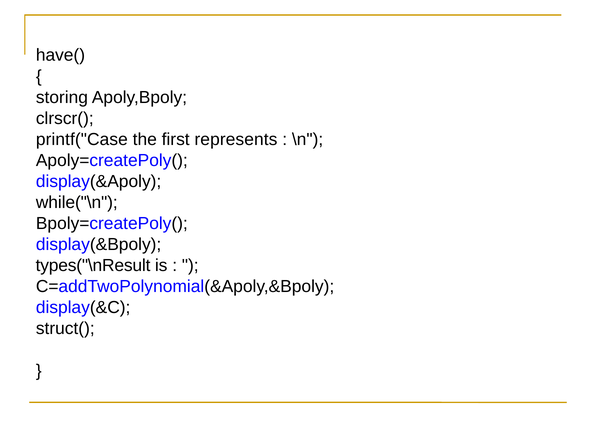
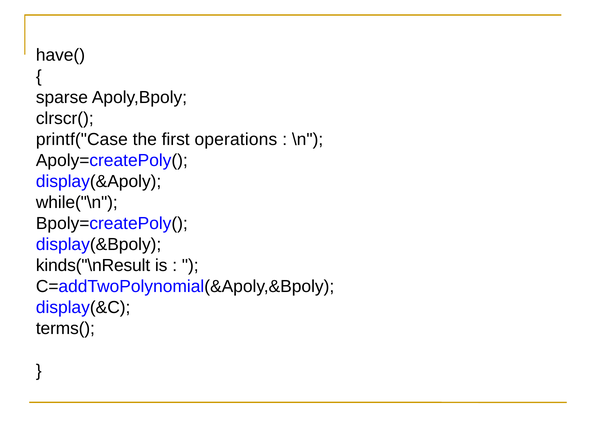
storing: storing -> sparse (62, 97)
represents: represents -> operations (236, 139)
types("\nResult: types("\nResult -> kinds("\nResult (93, 265)
struct(: struct( -> terms( (65, 329)
